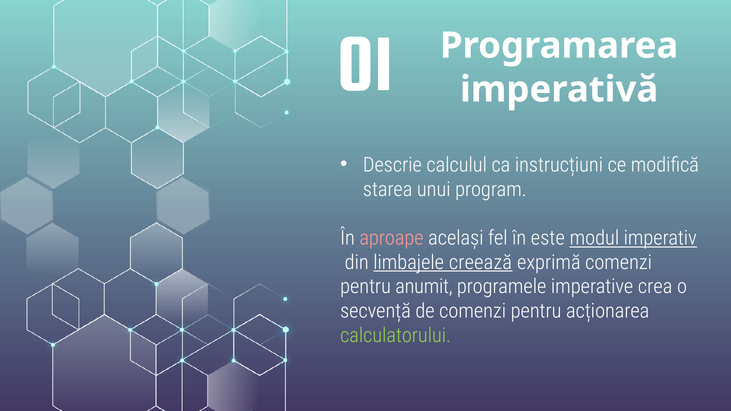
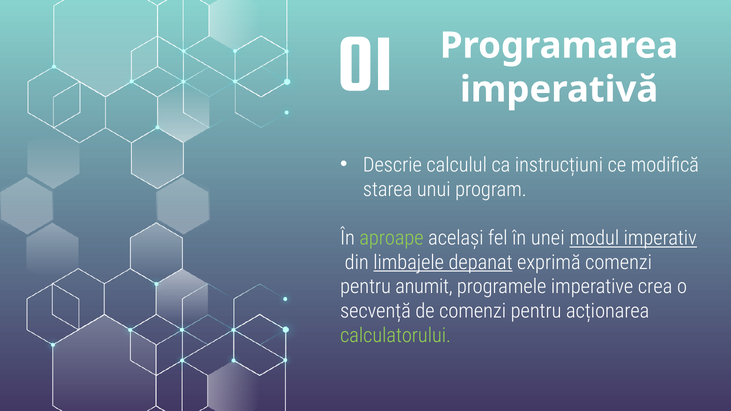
aproape colour: pink -> light green (392, 238)
este: este -> unei (548, 238)
creează: creează -> depanat (481, 263)
